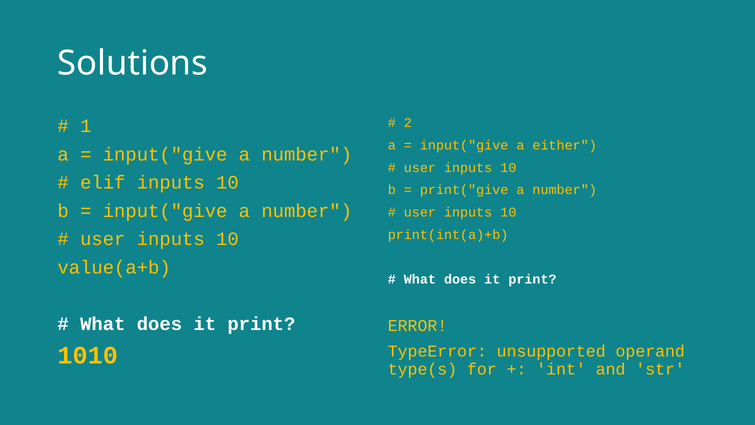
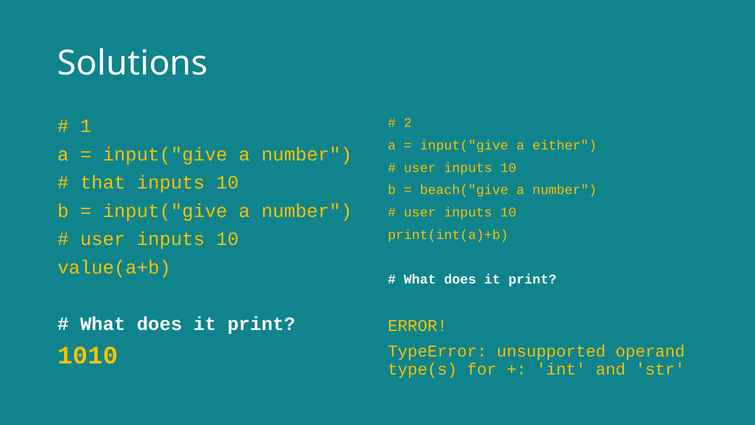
elif: elif -> that (103, 182)
print("give: print("give -> beach("give (464, 190)
